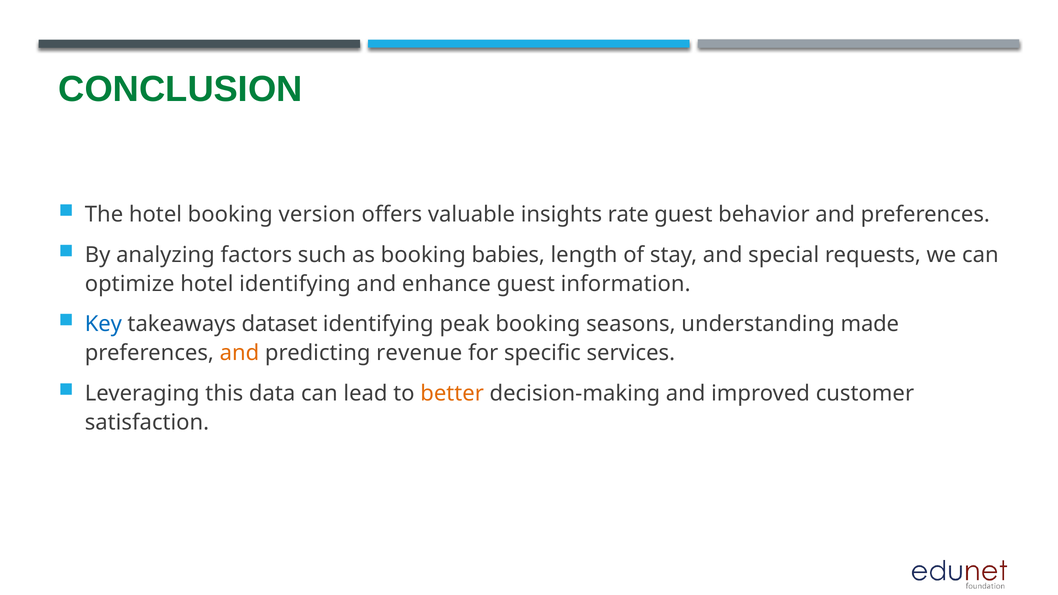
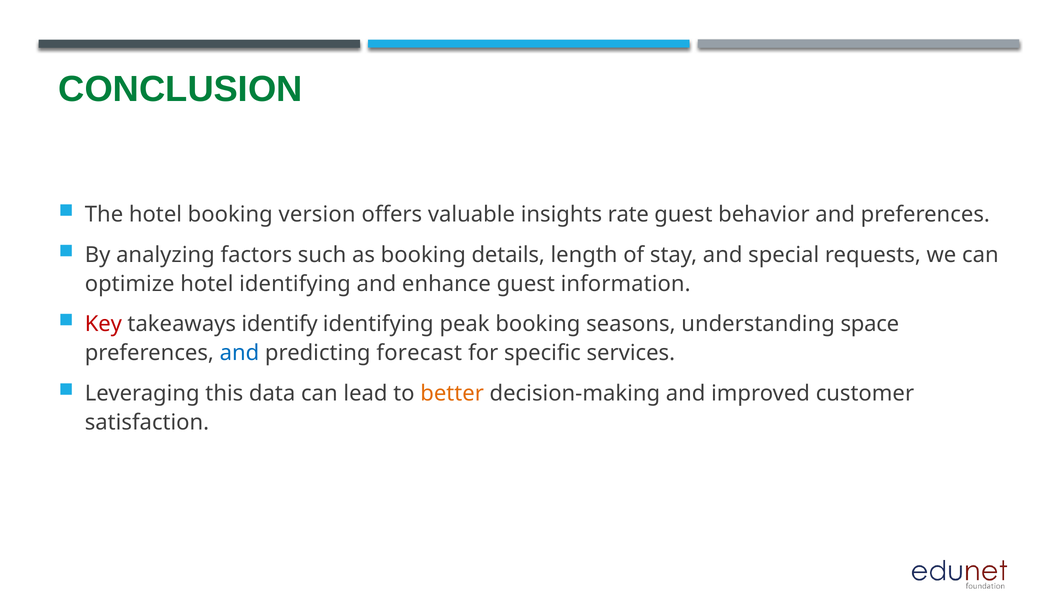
babies: babies -> details (508, 255)
Key colour: blue -> red (103, 324)
dataset: dataset -> identify (280, 324)
made: made -> space (870, 324)
and colour: orange -> blue (239, 353)
revenue: revenue -> forecast (419, 353)
